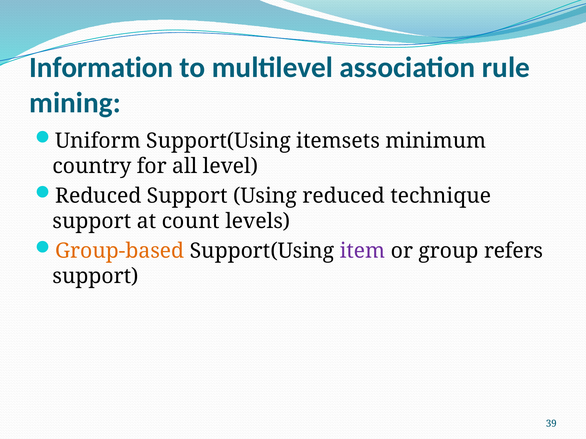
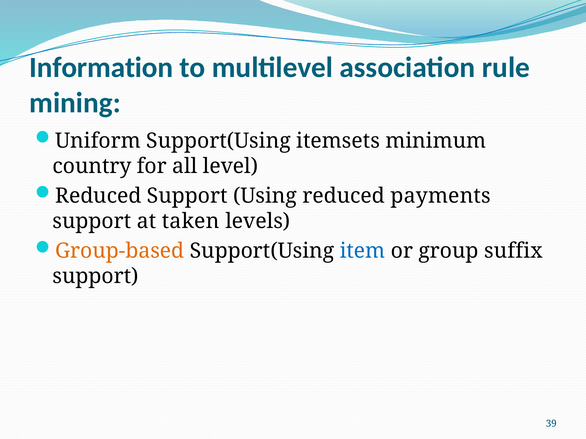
technique: technique -> payments (441, 196)
count: count -> taken (191, 221)
item colour: purple -> blue (362, 251)
refers: refers -> suffix (513, 251)
